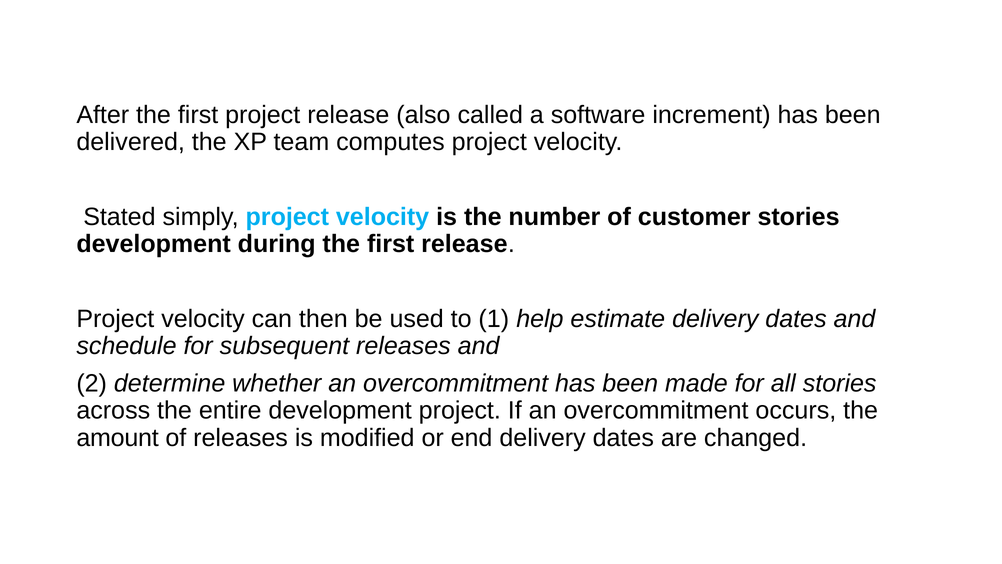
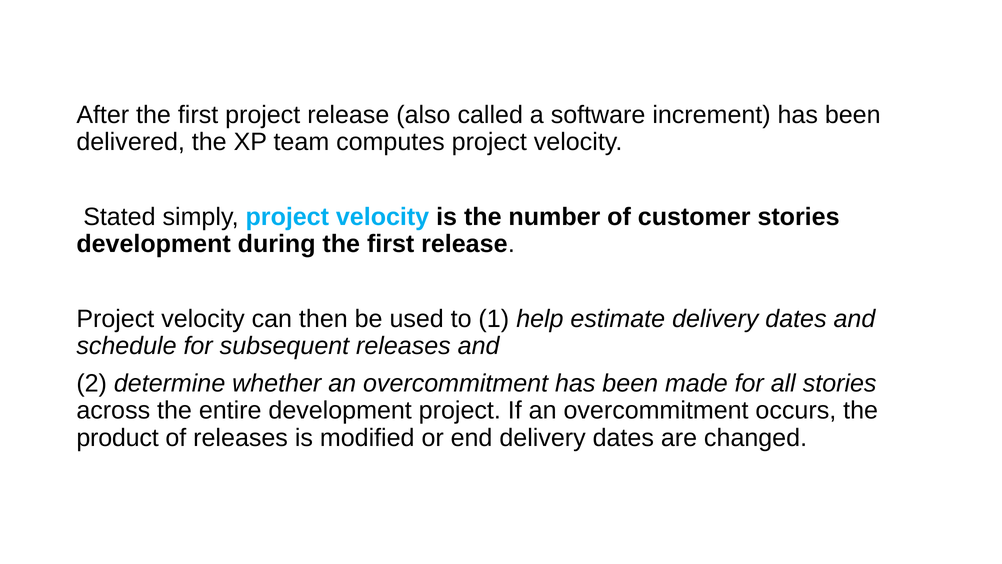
amount: amount -> product (118, 437)
